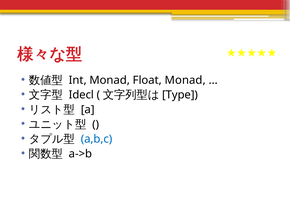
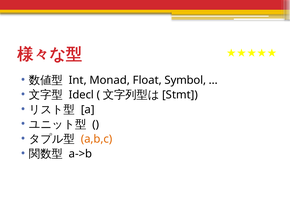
Float Monad: Monad -> Symbol (185, 80)
Type: Type -> Stmt (180, 95)
a,b,c colour: blue -> orange (97, 139)
